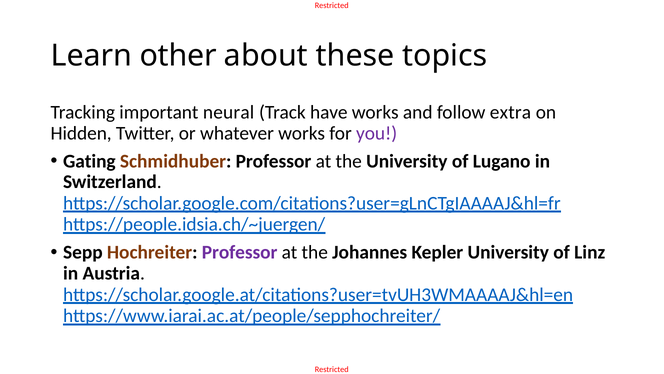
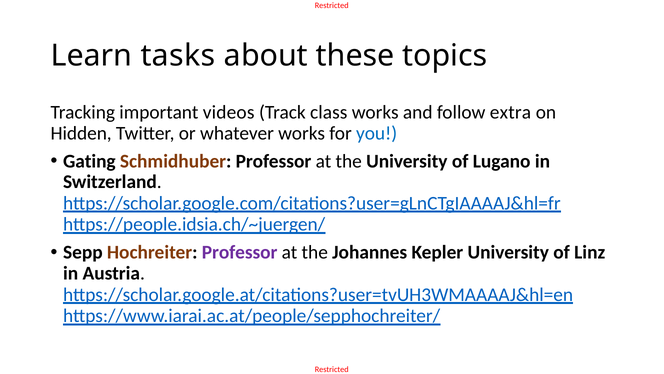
other: other -> tasks (178, 56)
neural: neural -> videos (229, 112)
have: have -> class (329, 112)
you colour: purple -> blue (377, 133)
